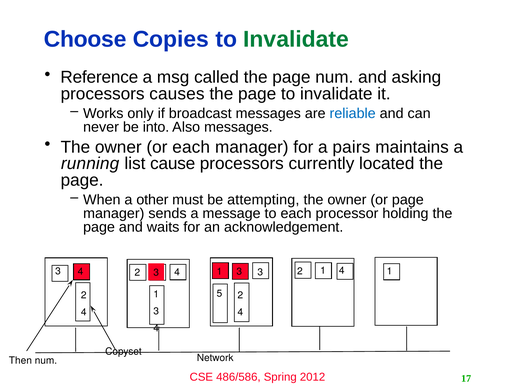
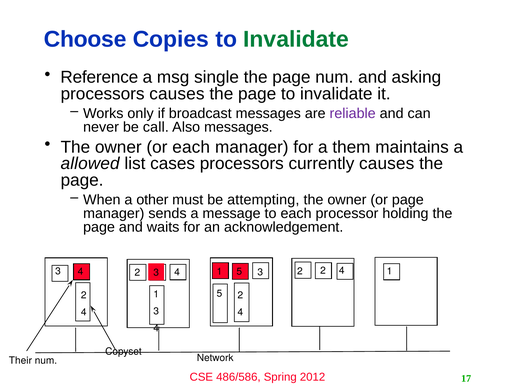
called: called -> single (217, 77)
reliable colour: blue -> purple (353, 113)
into: into -> call (156, 127)
pairs: pairs -> them (351, 147)
running: running -> allowed (90, 164)
cause: cause -> cases (173, 164)
currently located: located -> causes (387, 164)
2 1: 1 -> 2 (323, 271)
3: 3 -> 5 (239, 272)
Then: Then -> Their (20, 361)
